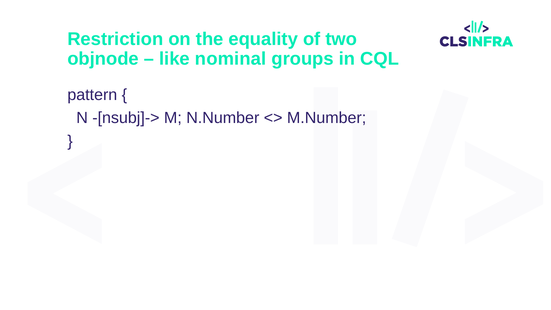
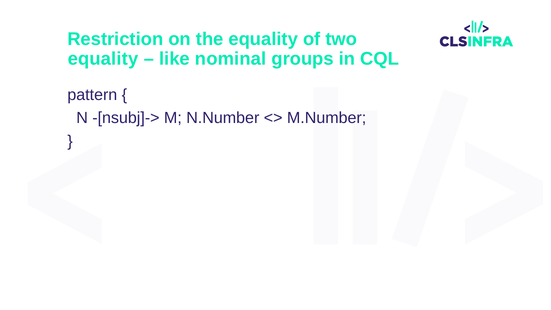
objnode: objnode -> equality (103, 59)
